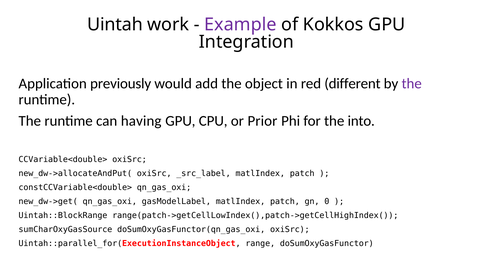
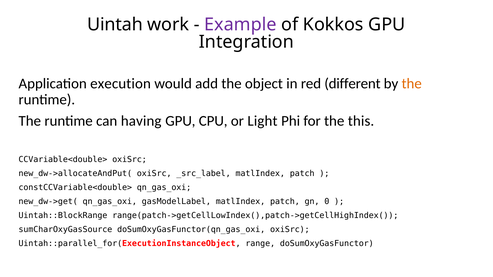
previously: previously -> execution (121, 84)
the colour: purple -> orange (412, 84)
Prior: Prior -> Light (262, 121)
into: into -> this (361, 121)
